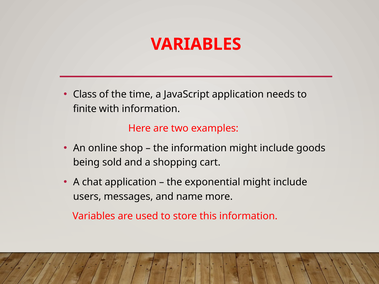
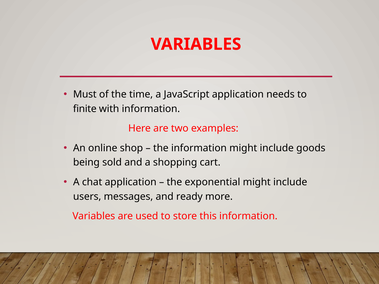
Class: Class -> Must (85, 95)
name: name -> ready (189, 197)
